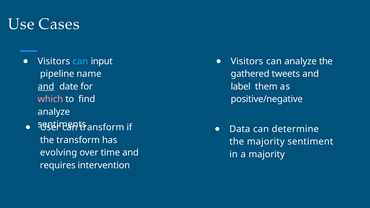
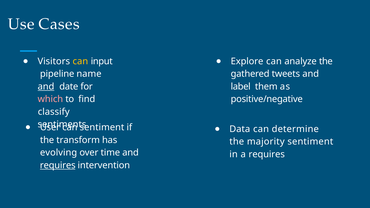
can colour: light blue -> yellow (80, 61)
Visitors: Visitors -> Explore (247, 61)
analyze: analyze -> classify (54, 112)
transform: transform -> sentiment (102, 127)
a majority: majority -> requires (267, 154)
requires underline: none -> present (58, 165)
